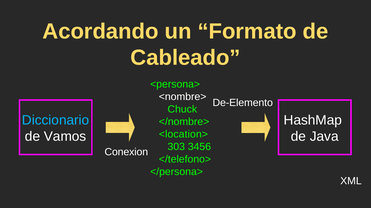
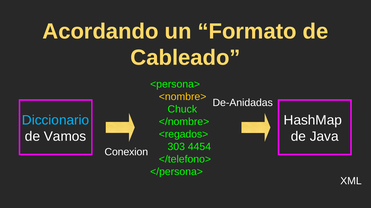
<nombre> colour: white -> yellow (183, 97)
De-Elemento: De-Elemento -> De-Anidadas (243, 103)
<location>: <location> -> <regados> (184, 135)
3456: 3456 -> 4454 (199, 147)
